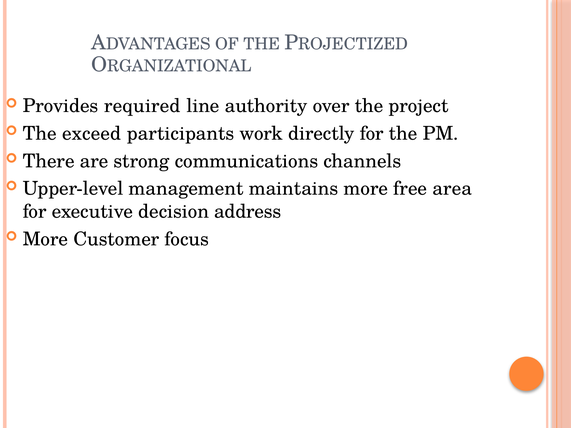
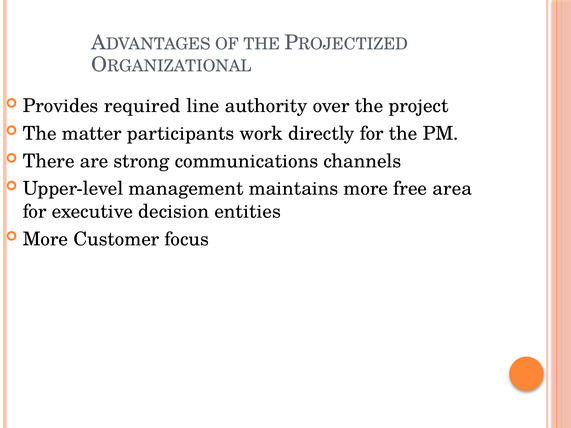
exceed: exceed -> matter (92, 134)
address: address -> entities (248, 212)
